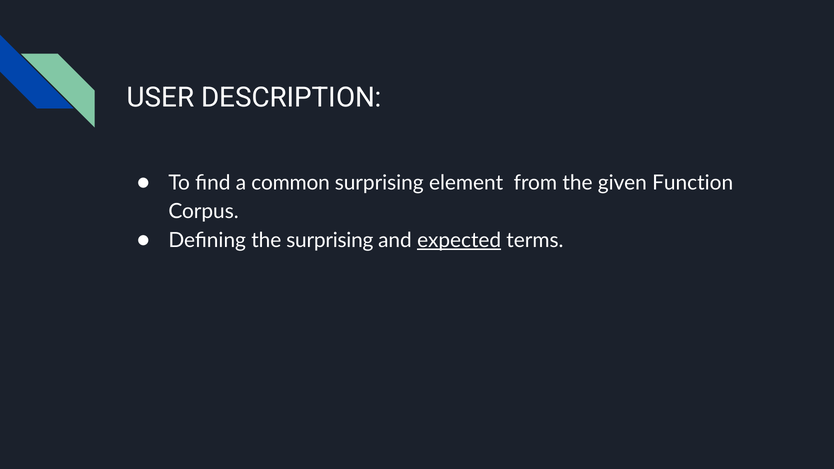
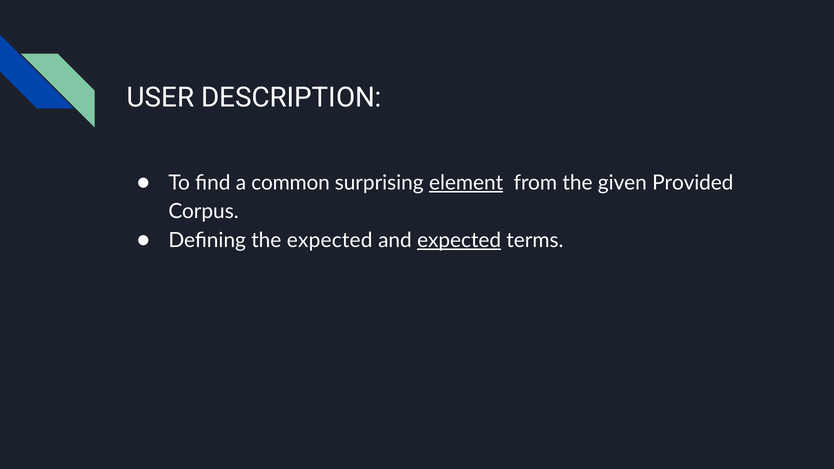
element underline: none -> present (466, 183)
Function: Function -> Provided (693, 183)
the surprising: surprising -> expected (330, 240)
